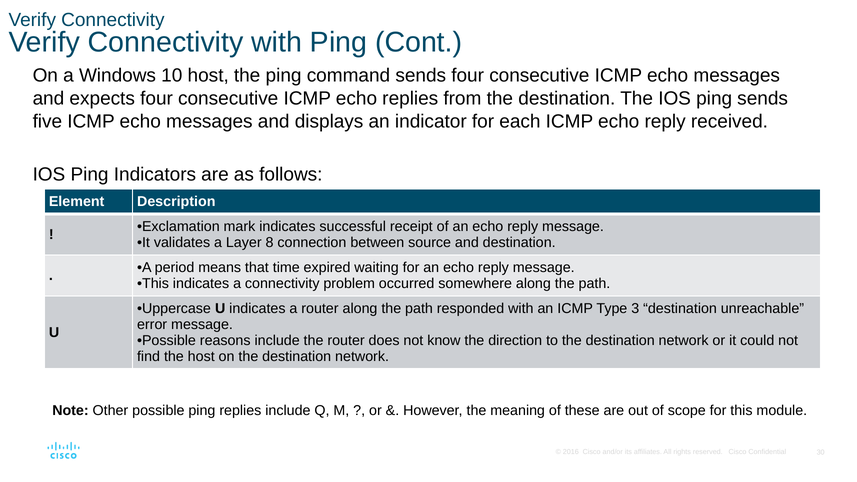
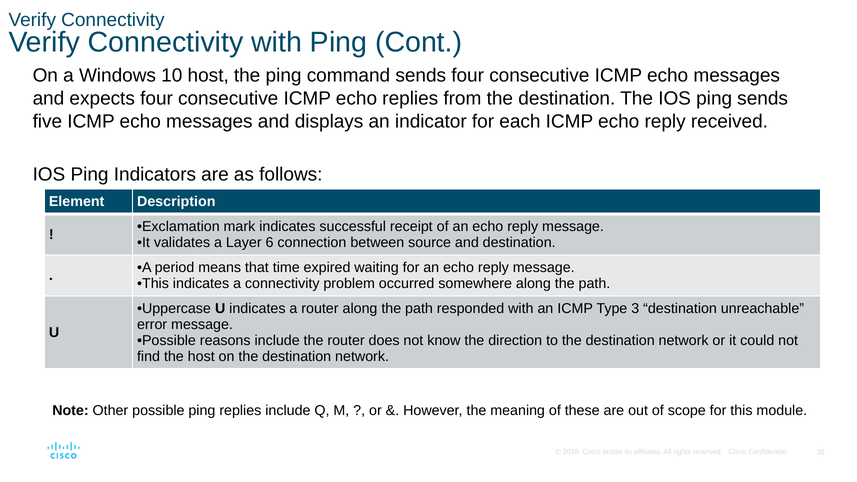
8: 8 -> 6 (270, 243)
